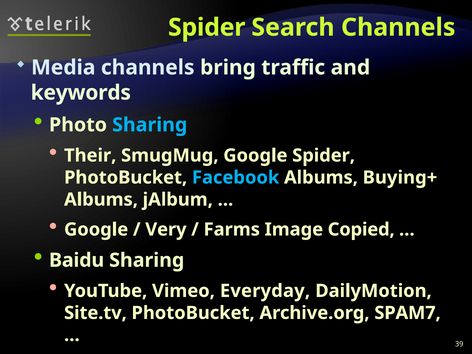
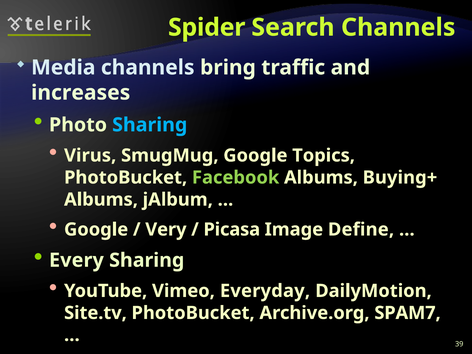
keywords: keywords -> increases (81, 93)
Their: Their -> Virus (90, 155)
Google Spider: Spider -> Topics (324, 155)
Facebook colour: light blue -> light green (236, 178)
Farms: Farms -> Picasa (232, 229)
Copied: Copied -> Define (361, 229)
Baidu: Baidu -> Every (76, 260)
